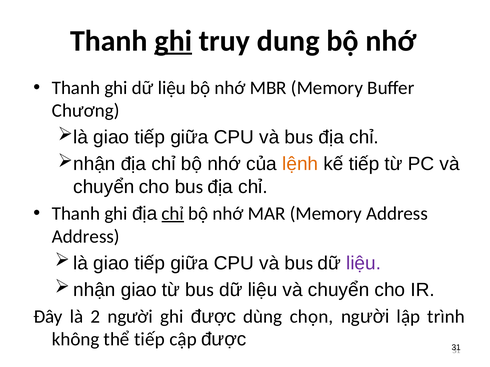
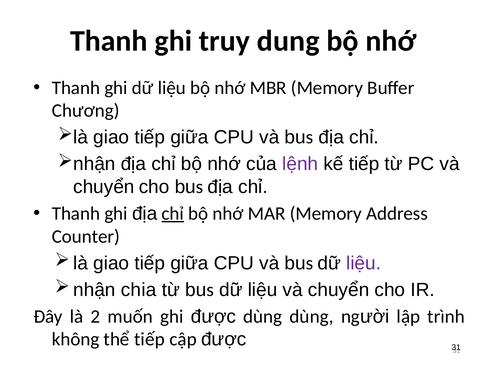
ghi underline: present -> none (173, 41)
lệnh colour: orange -> purple (300, 164)
Address: Address -> Counter (86, 237)
giao: giao -> chia (139, 290)
2 người: người -> muốn (130, 317)
dùng chọn: chọn -> dùng (312, 317)
